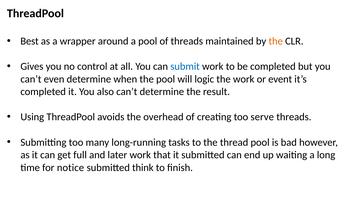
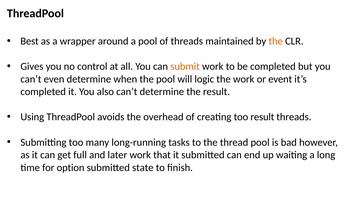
submit colour: blue -> orange (185, 66)
too serve: serve -> result (262, 117)
notice: notice -> option (71, 167)
think: think -> state (143, 167)
